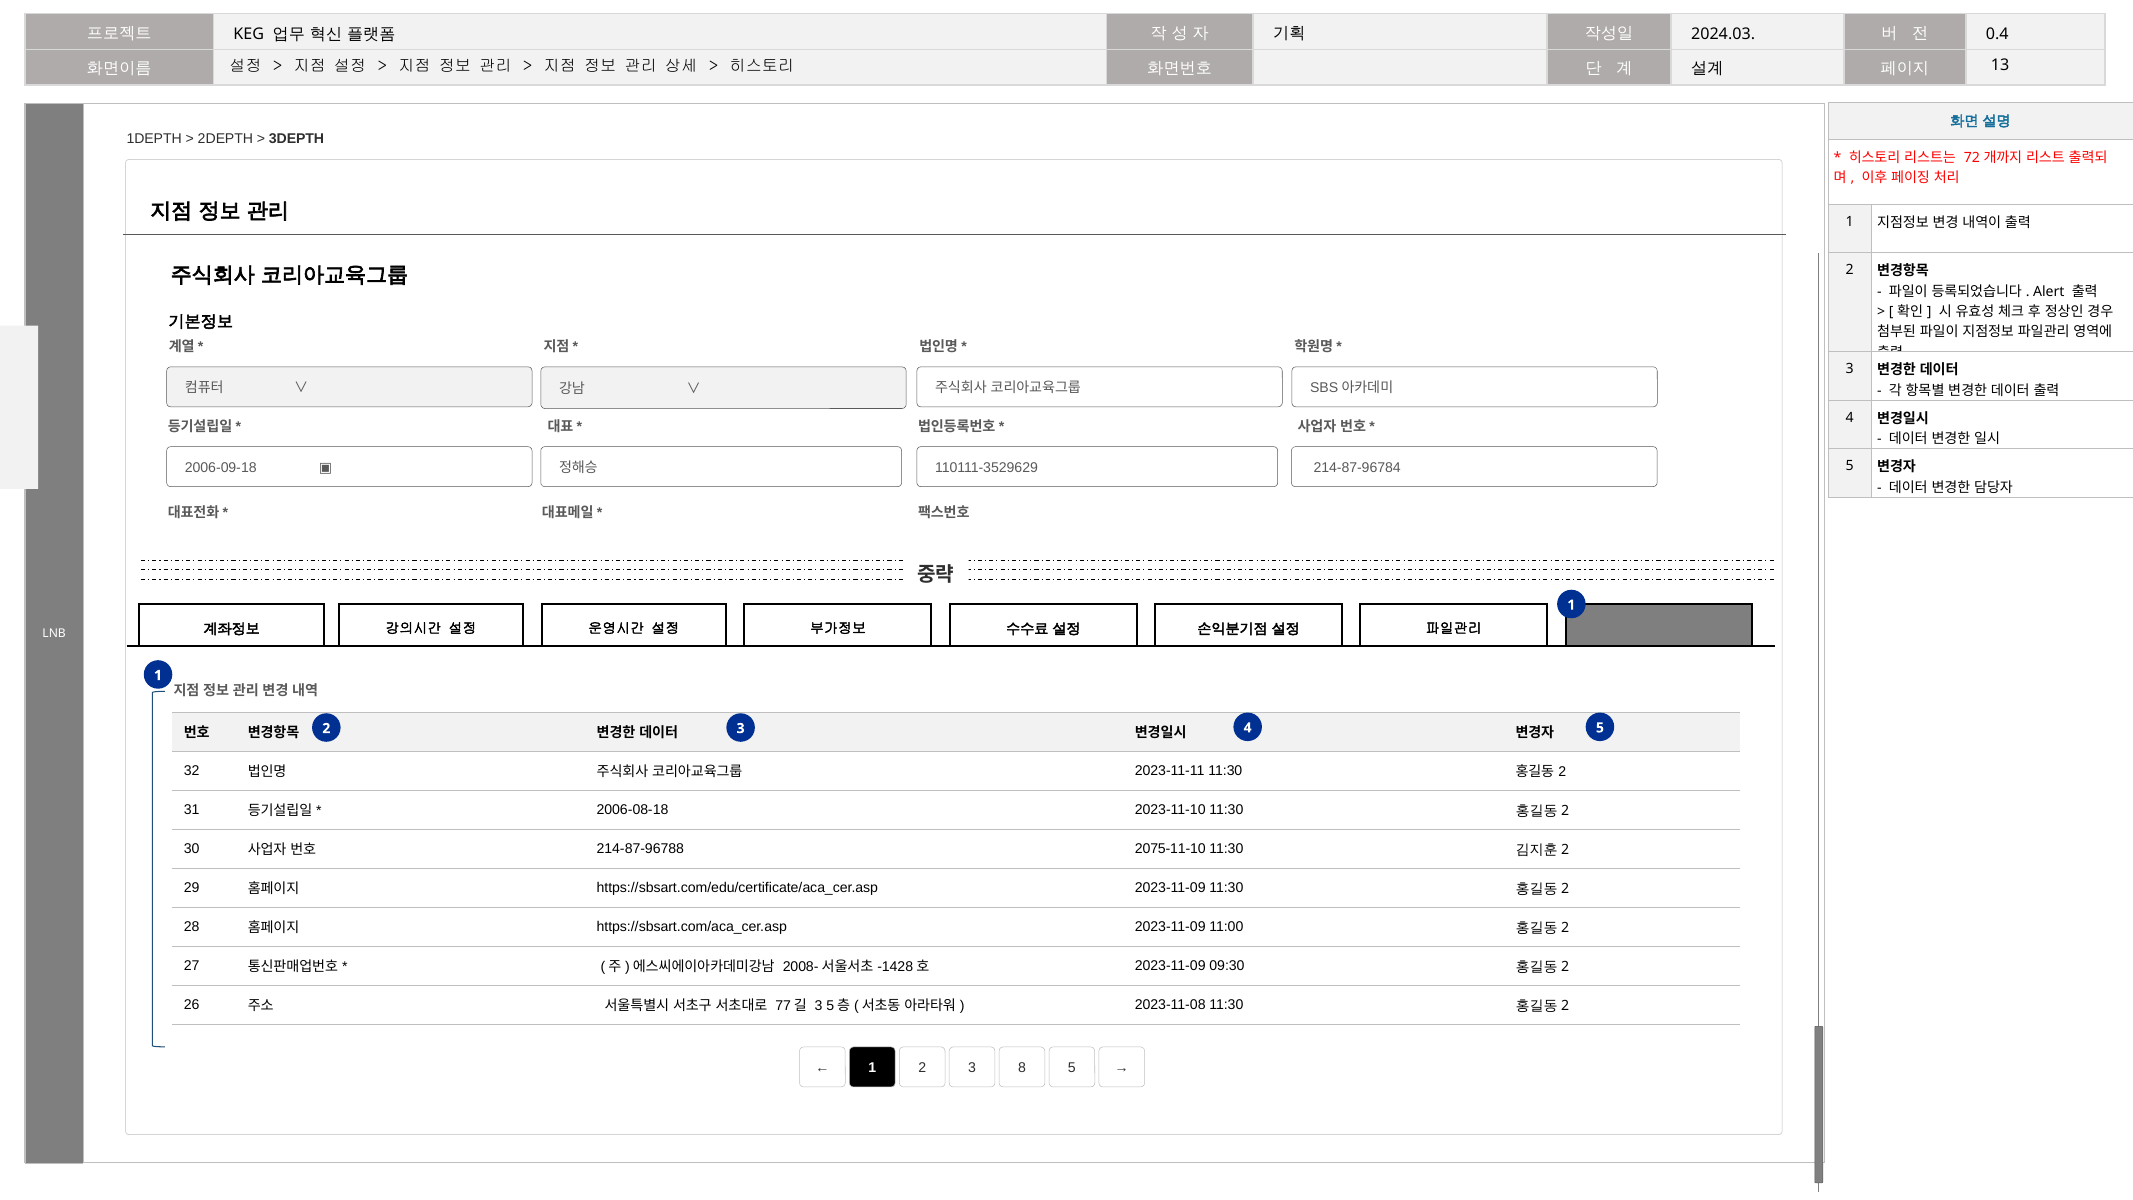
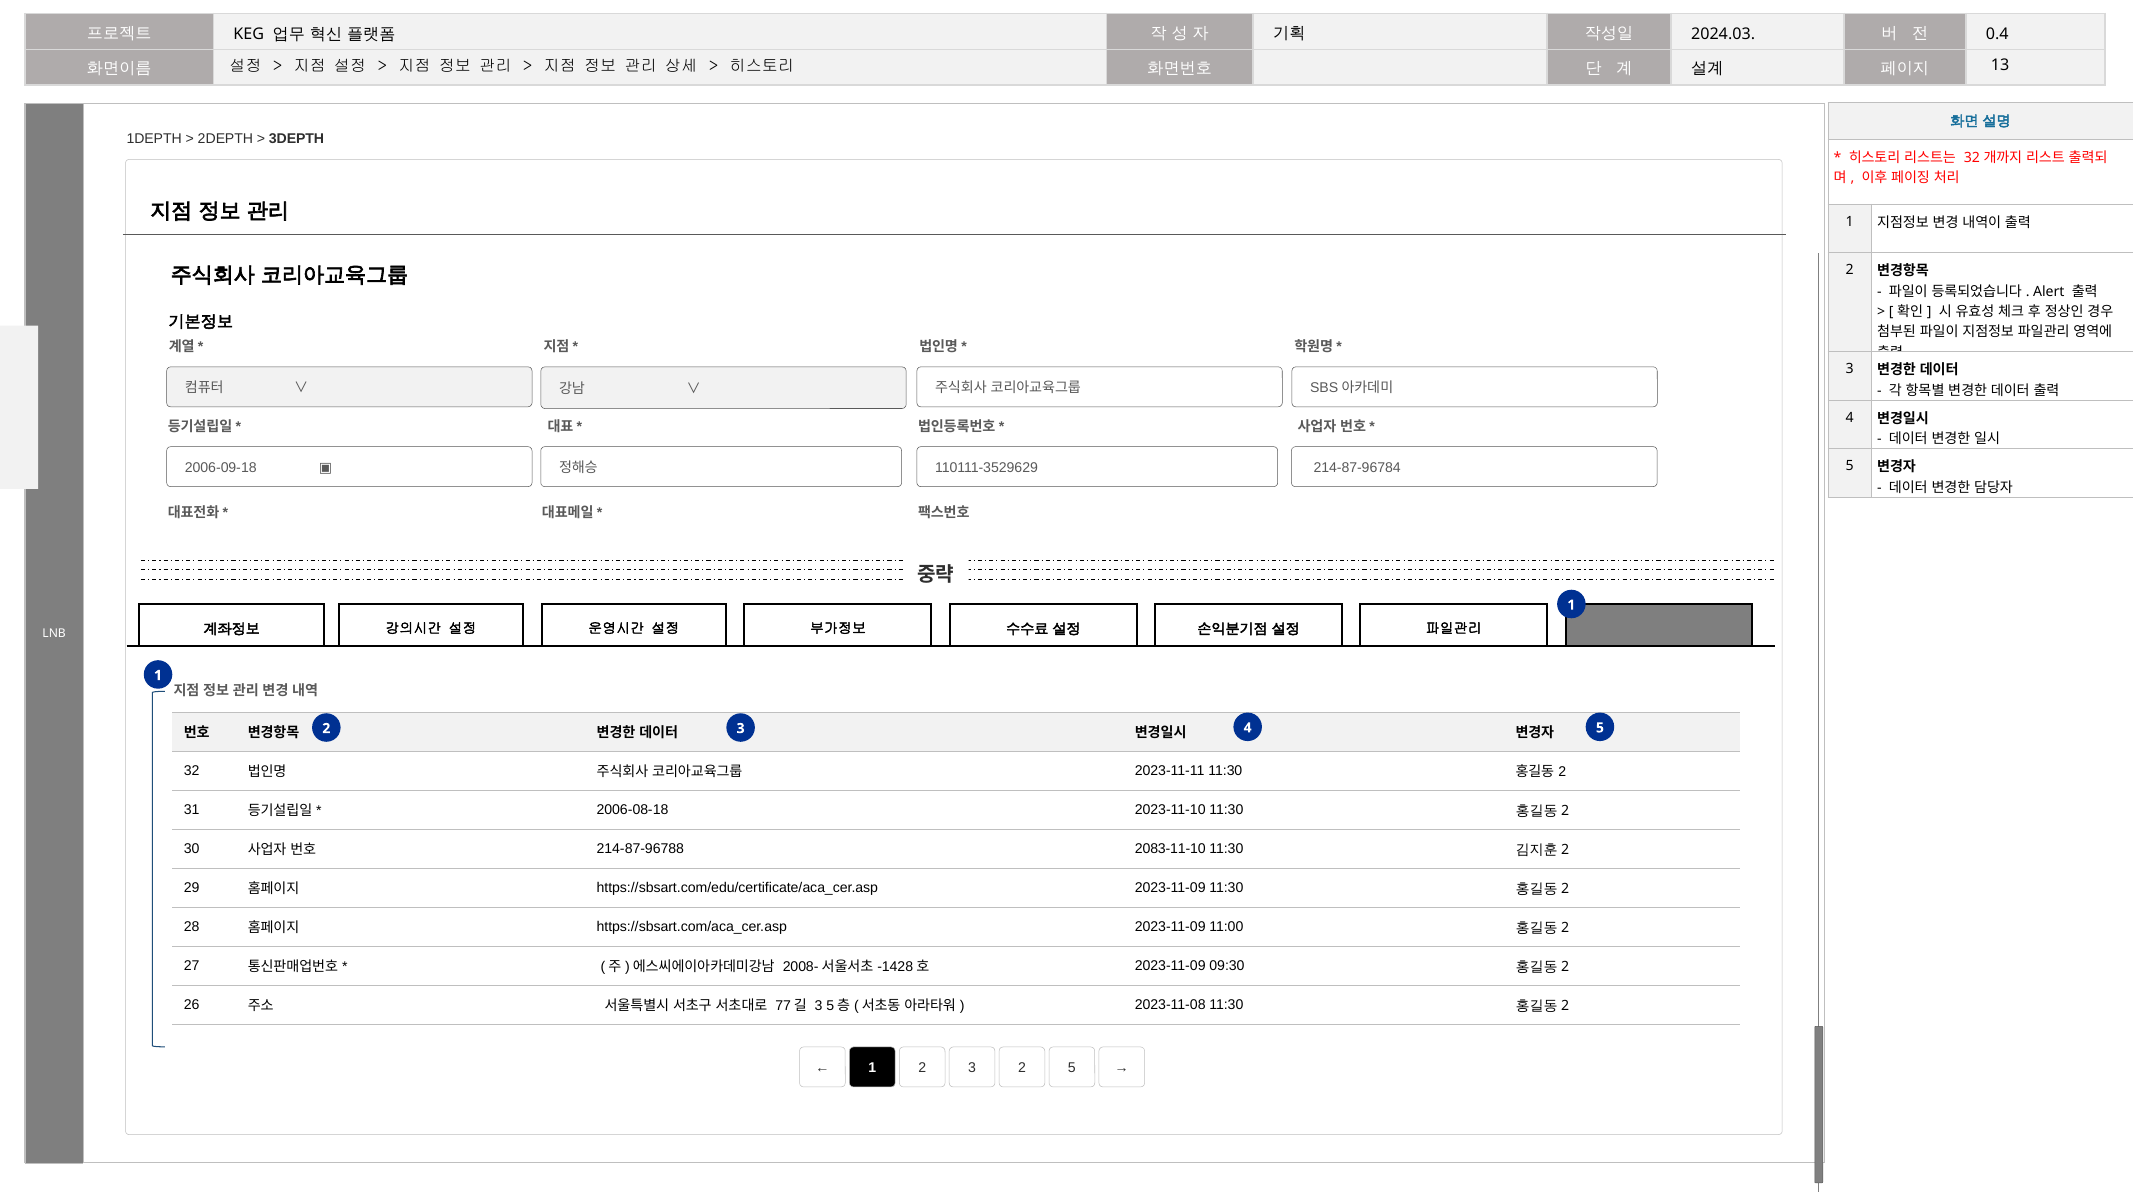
72: 72 -> 32 (1972, 158)
2075-11-10: 2075-11-10 -> 2083-11-10 (1170, 849)
3 8: 8 -> 2 (1022, 1068)
